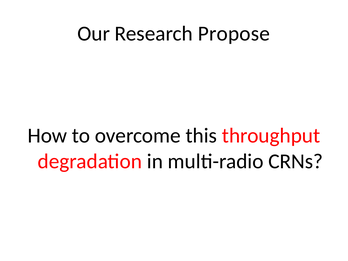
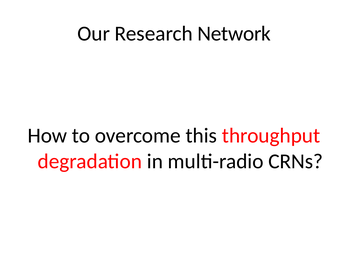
Propose: Propose -> Network (234, 34)
